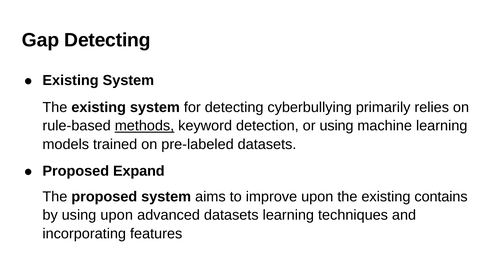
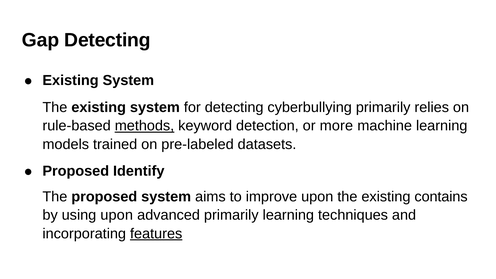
or using: using -> more (336, 126)
Expand: Expand -> Identify (139, 171)
advanced datasets: datasets -> primarily (231, 215)
features underline: none -> present (156, 234)
